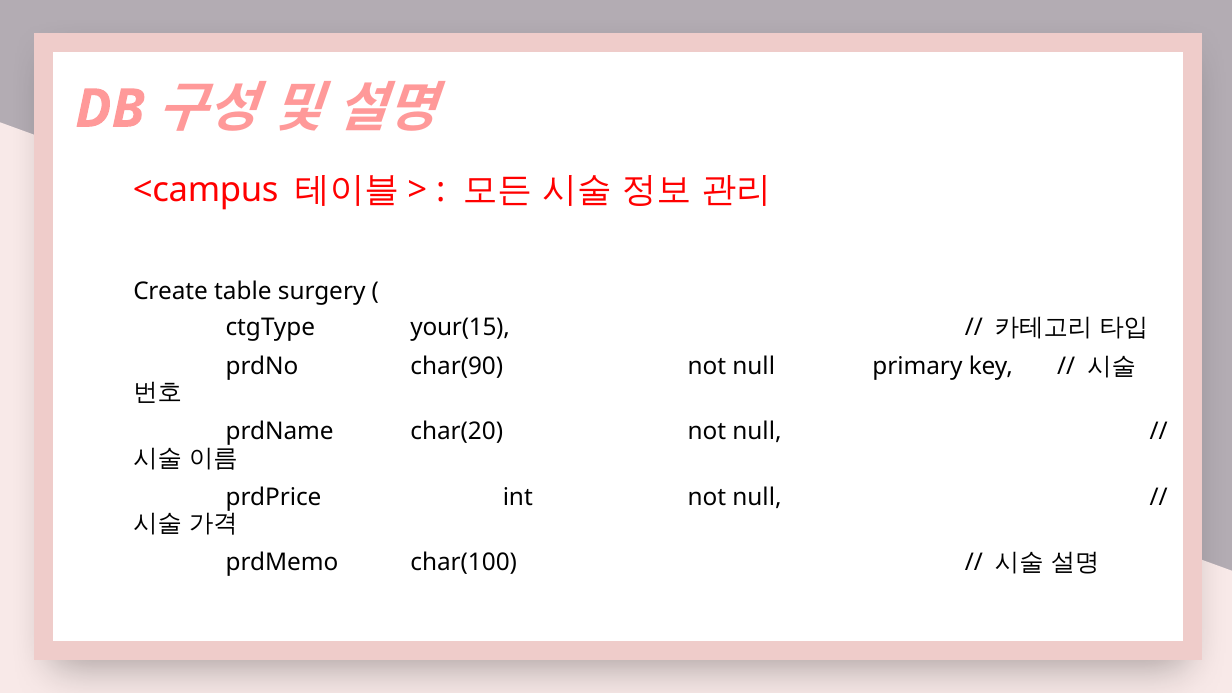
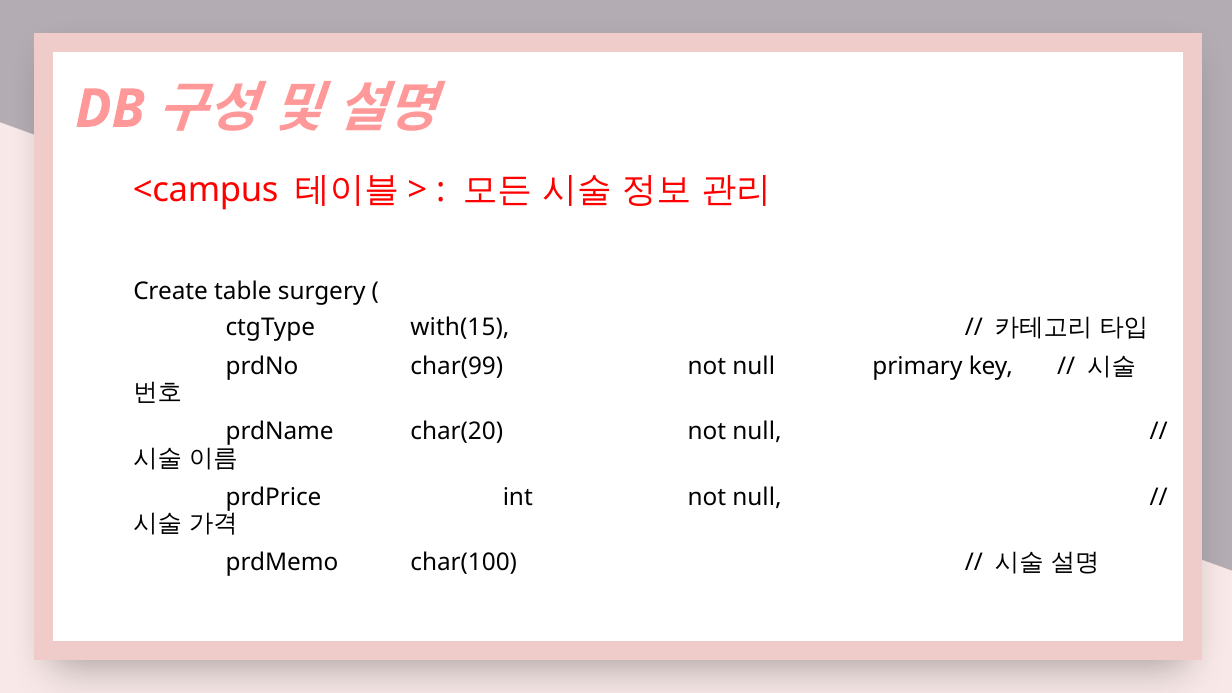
your(15: your(15 -> with(15 (460, 327)
char(90: char(90 -> char(99 (457, 366)
